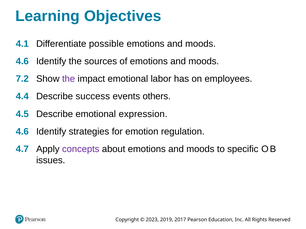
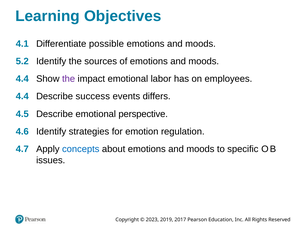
4.6: 4.6 -> 5.2 (22, 61)
7.2: 7.2 -> 4.4 (22, 79)
others: others -> differs (157, 97)
expression: expression -> perspective (143, 114)
concepts colour: purple -> blue (81, 149)
